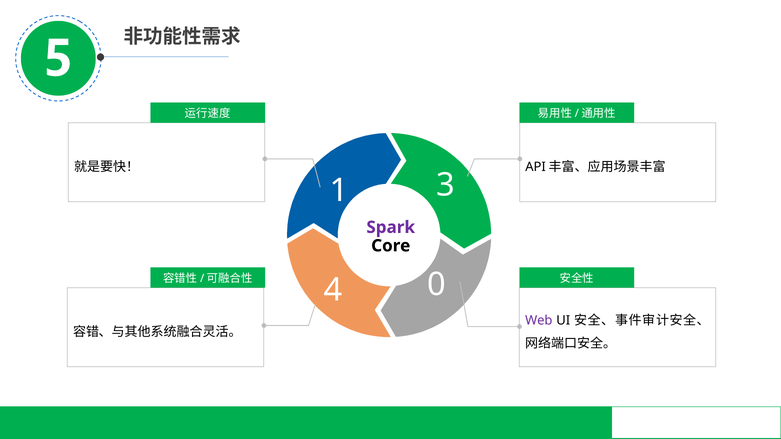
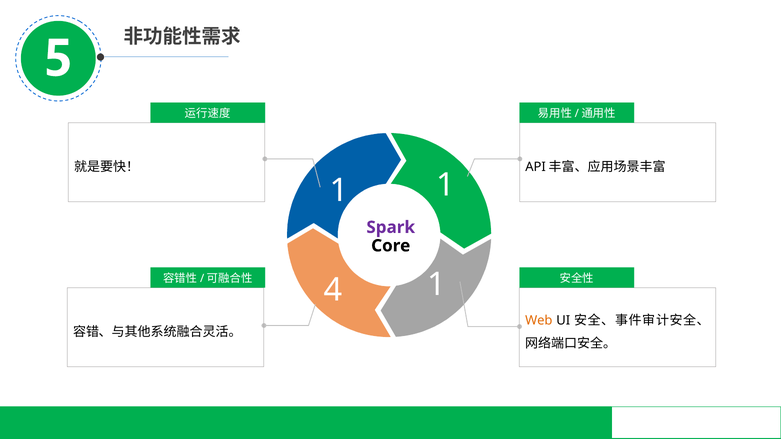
1 3: 3 -> 1 (446, 185)
4 0: 0 -> 1 (436, 285)
Web colour: purple -> orange (539, 320)
